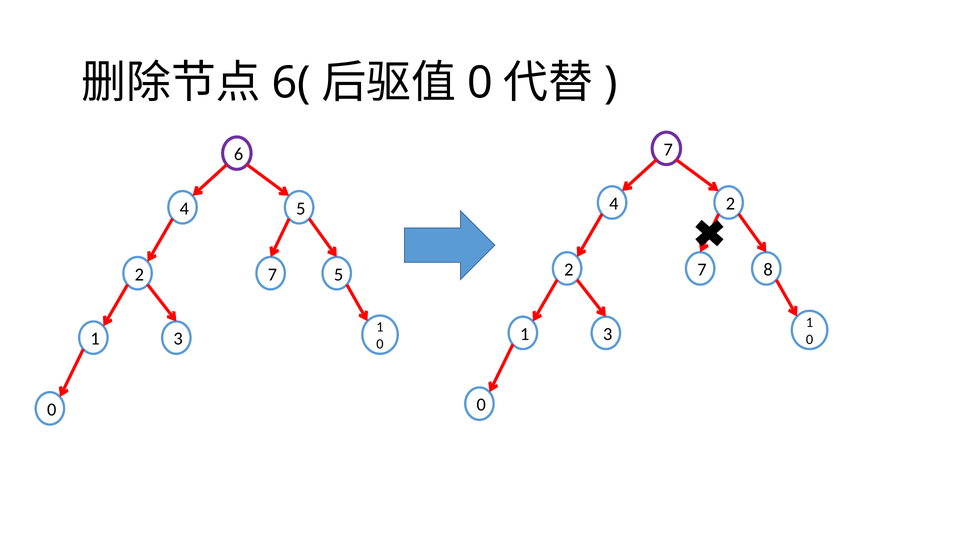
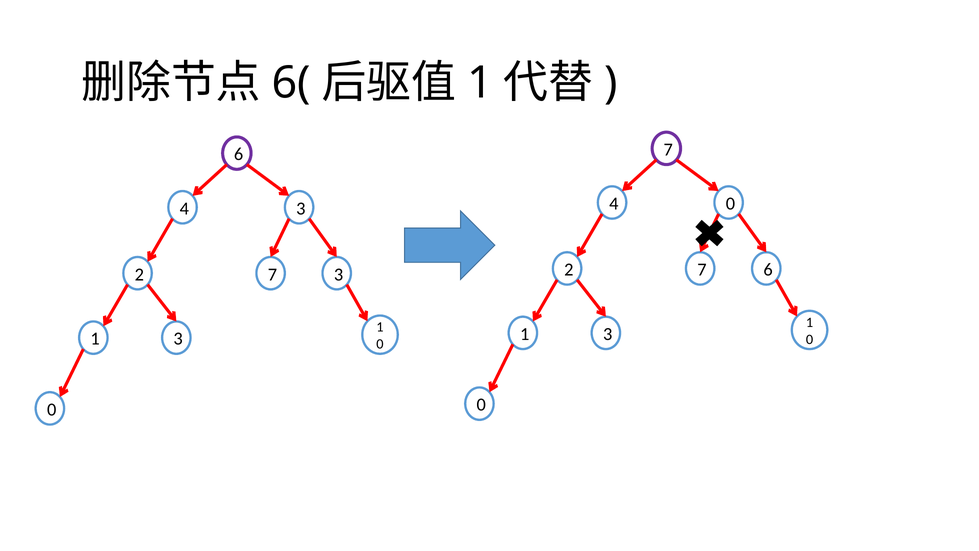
0: 0 -> 1 (480, 83)
4 2: 2 -> 0 (730, 204)
4 5: 5 -> 3 (301, 208)
7 8: 8 -> 6 (768, 270)
7 5: 5 -> 3 (339, 274)
